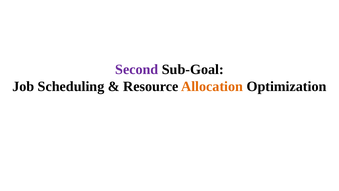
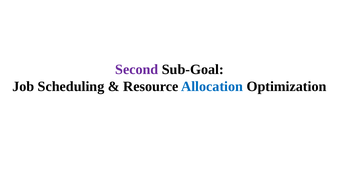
Allocation colour: orange -> blue (212, 86)
